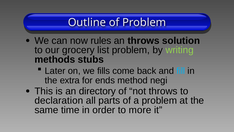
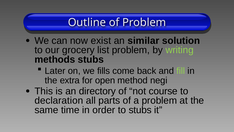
rules: rules -> exist (101, 41)
an throws: throws -> similar (143, 41)
fill colour: light blue -> light green (181, 71)
ends: ends -> open (105, 80)
not throws: throws -> course (163, 91)
to more: more -> stubs (140, 110)
